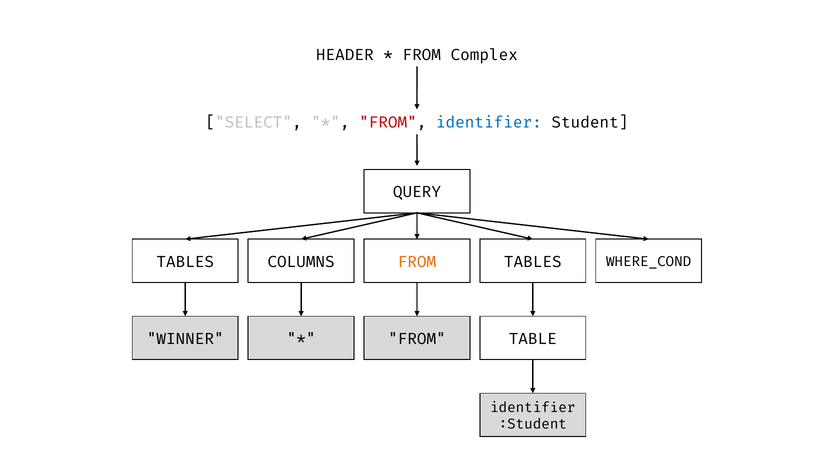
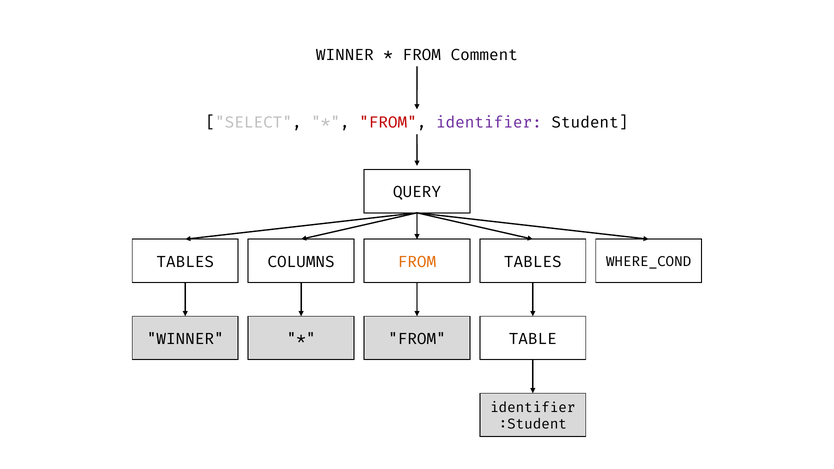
HEADER: HEADER -> WINNER (345, 55)
Complex: Complex -> Comment (484, 55)
identifier colour: blue -> purple (489, 123)
